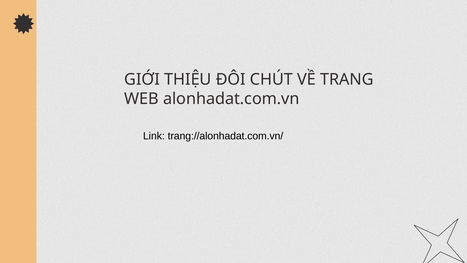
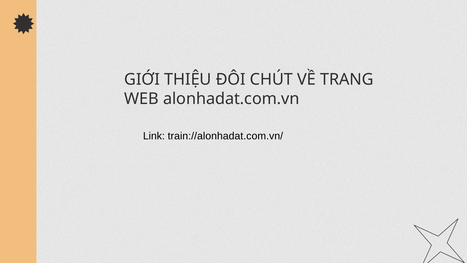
trang://alonhadat.com.vn/: trang://alonhadat.com.vn/ -> train://alonhadat.com.vn/ (225, 136)
